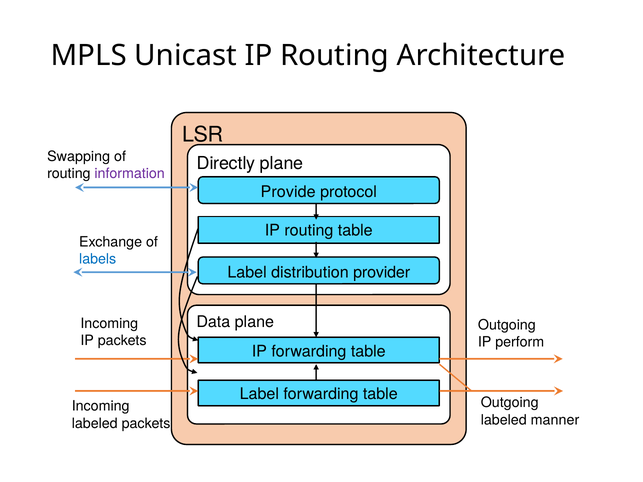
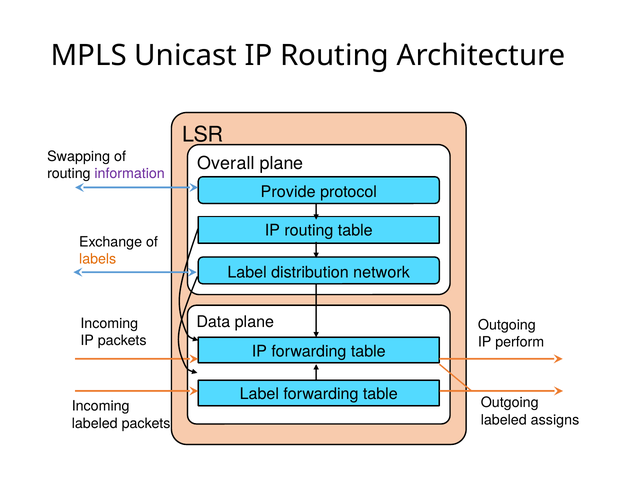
Directly: Directly -> Overall (226, 163)
labels colour: blue -> orange (98, 259)
provider: provider -> network (382, 272)
manner: manner -> assigns (555, 420)
